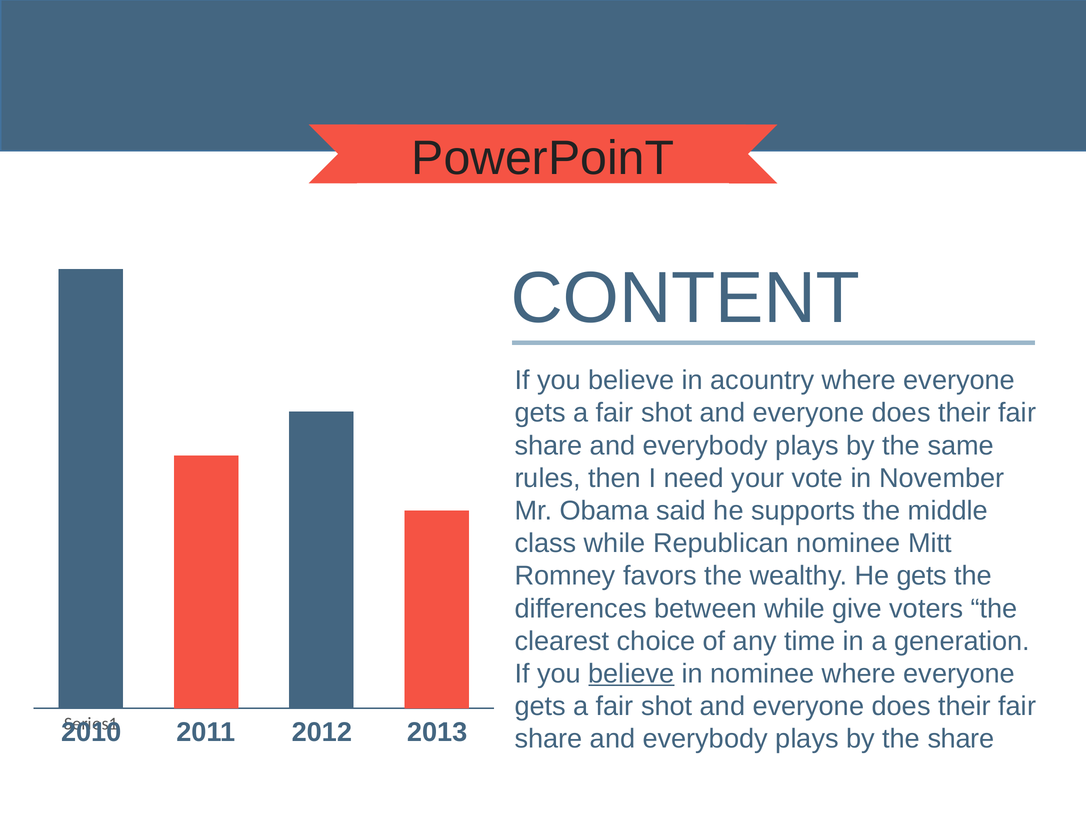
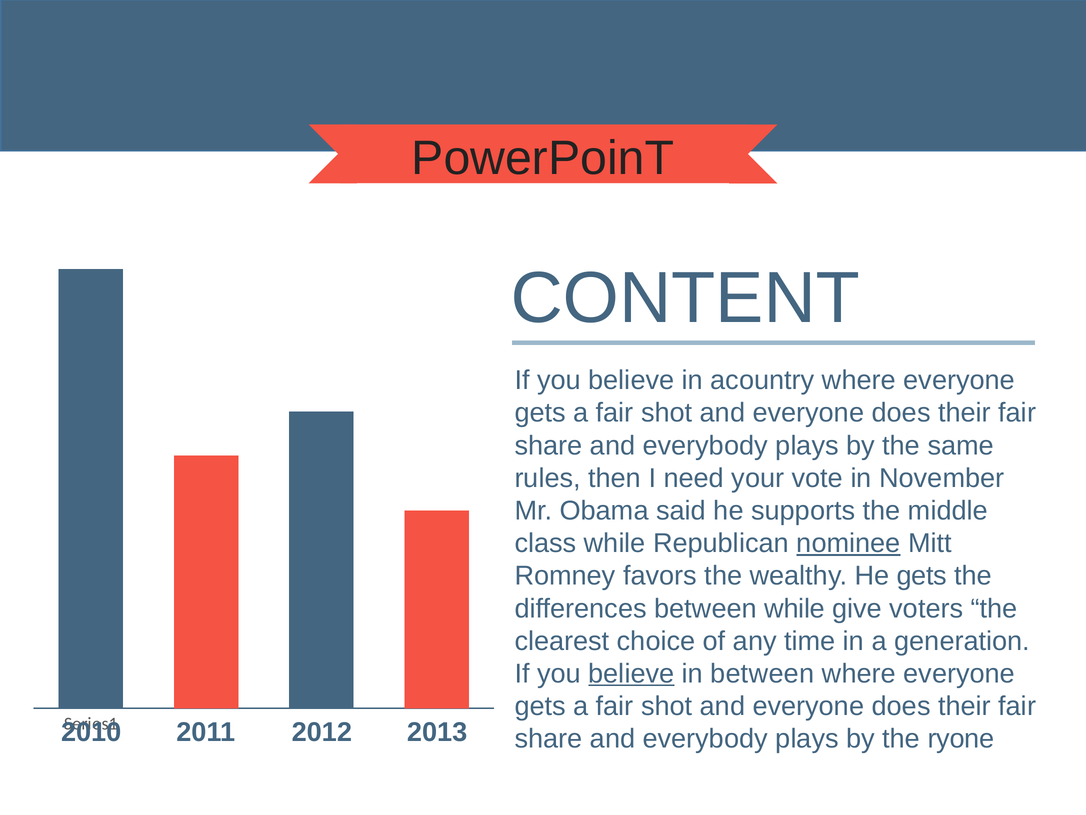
nominee underline: none -> present (848, 543)
in nominee: nominee -> between (762, 673)
the share: share -> ryone (961, 738)
